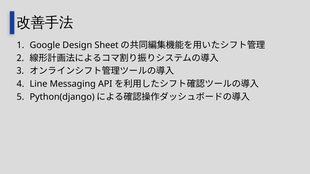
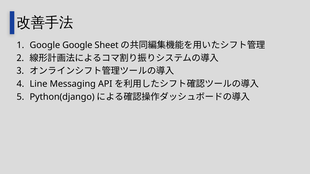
Google Design: Design -> Google (77, 45)
